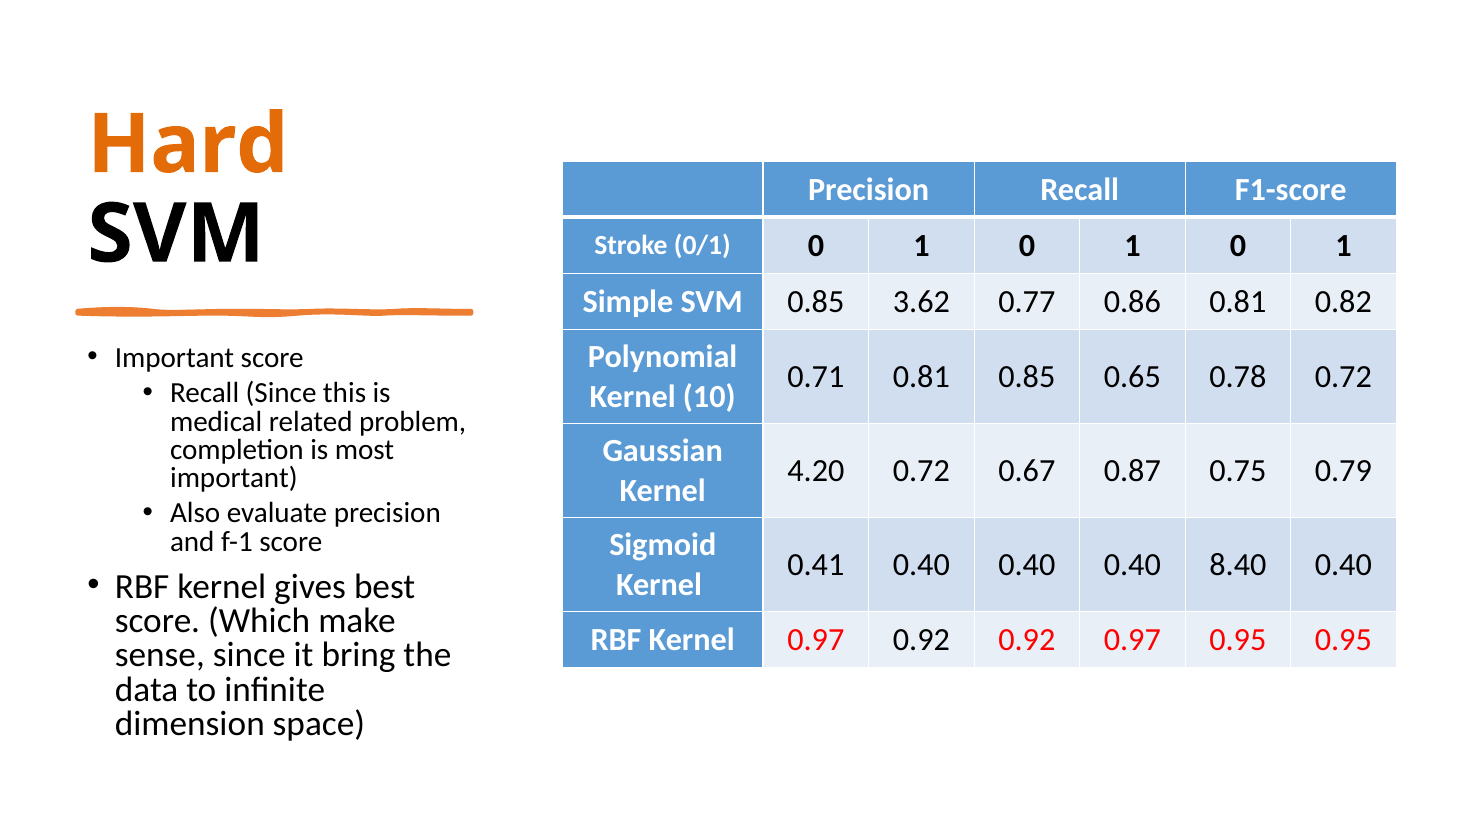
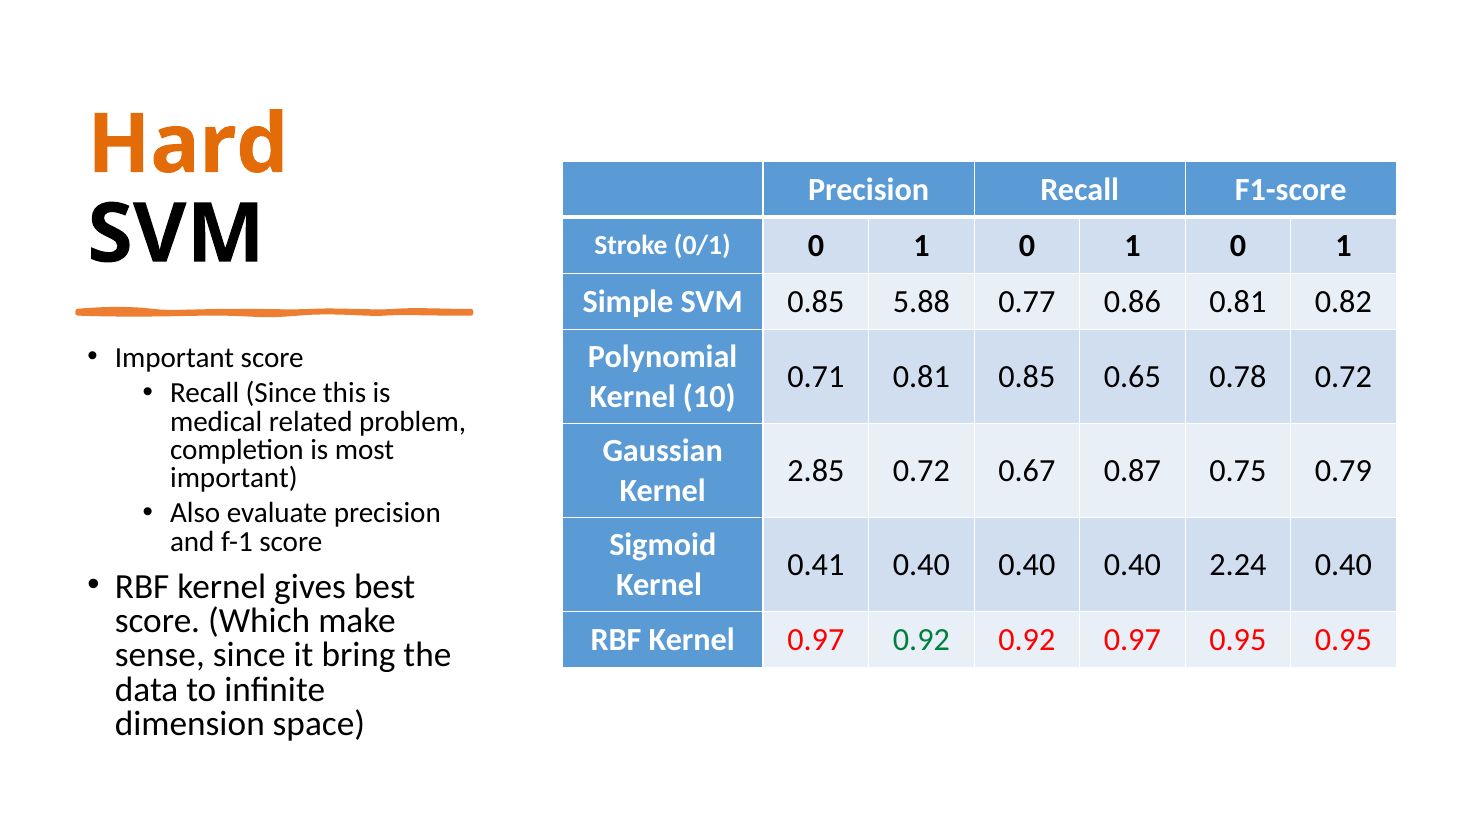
3.62: 3.62 -> 5.88 (921, 302)
4.20: 4.20 -> 2.85 (816, 470)
8.40: 8.40 -> 2.24 (1238, 564)
0.92 colour: black -> green (921, 639)
